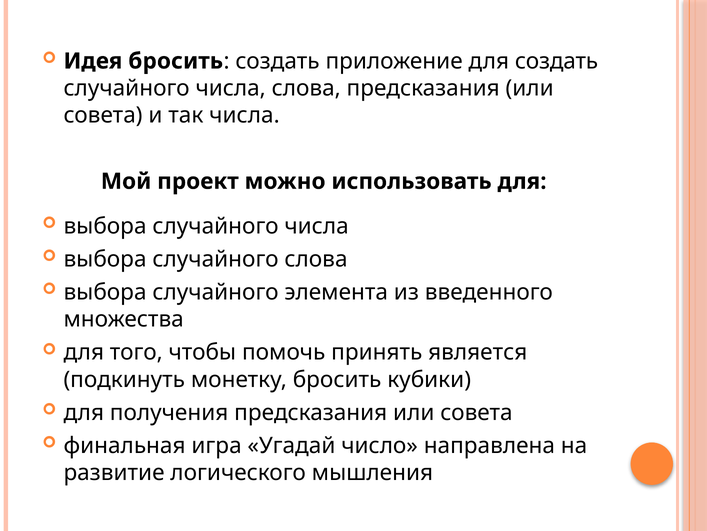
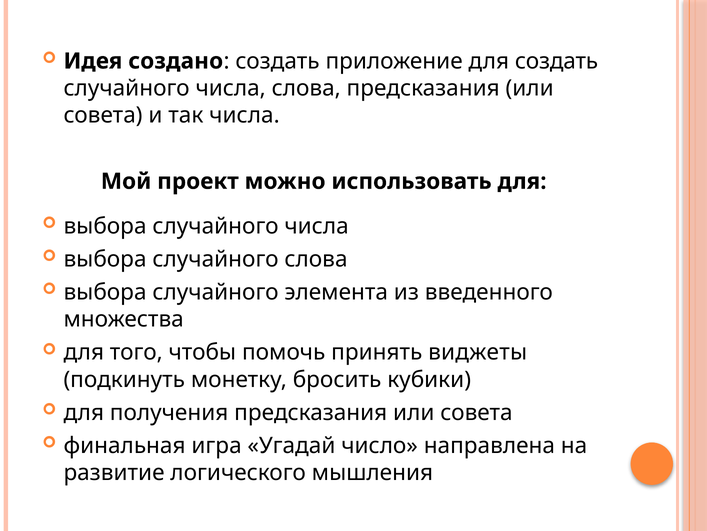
Идея бросить: бросить -> создано (176, 61)
является: является -> виджеты (478, 352)
